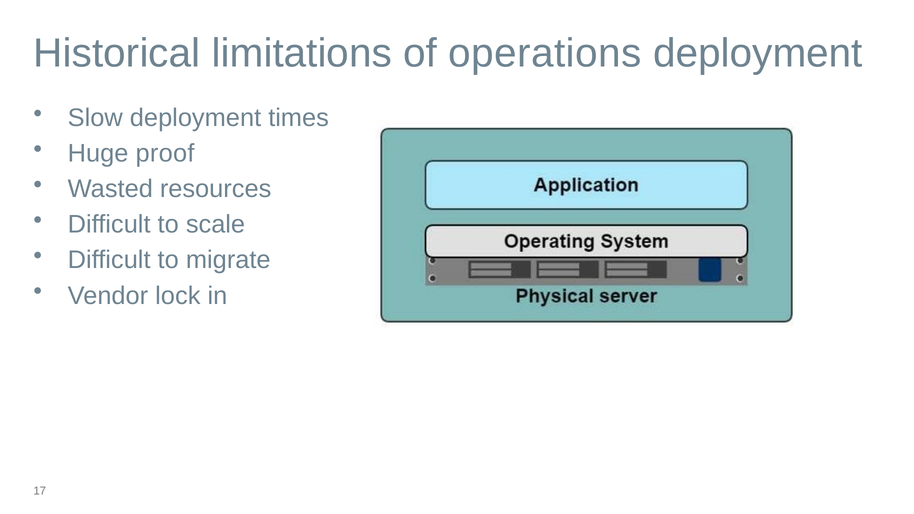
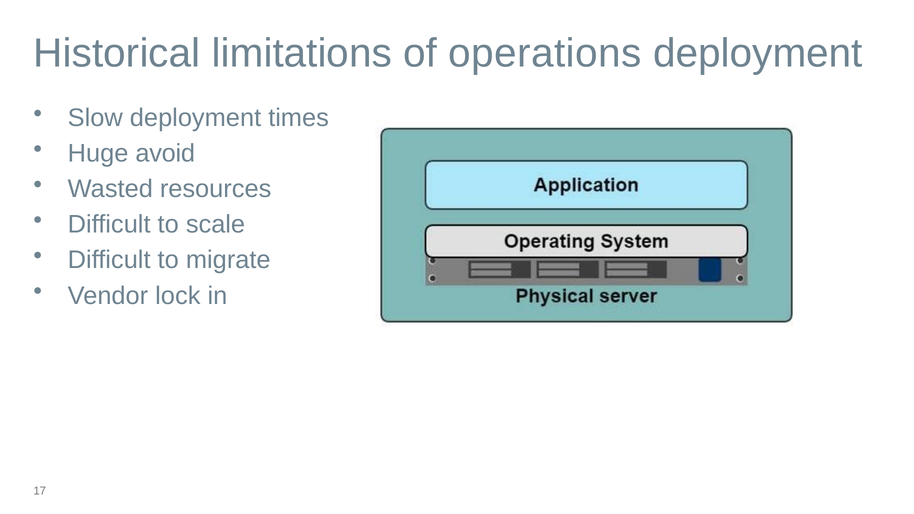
proof: proof -> avoid (165, 154)
